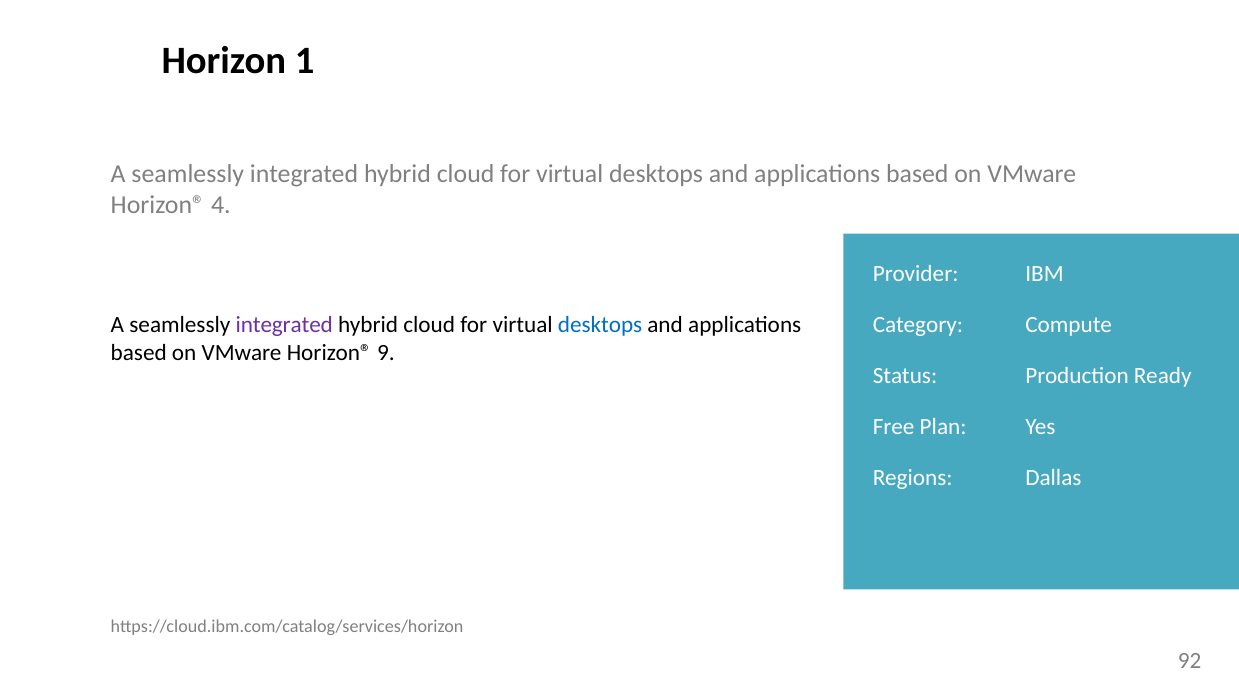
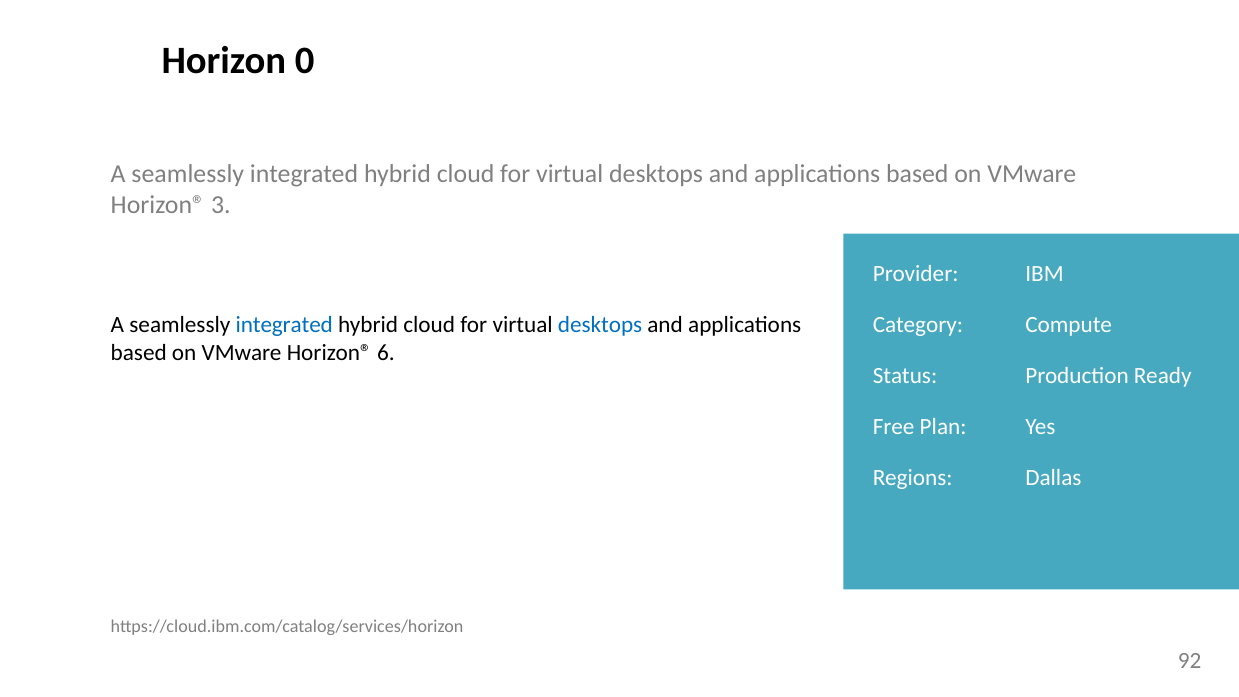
1: 1 -> 0 (305, 61)
4: 4 -> 3 (221, 205)
integrated colour: purple -> blue (284, 325)
9: 9 -> 6 (386, 353)
